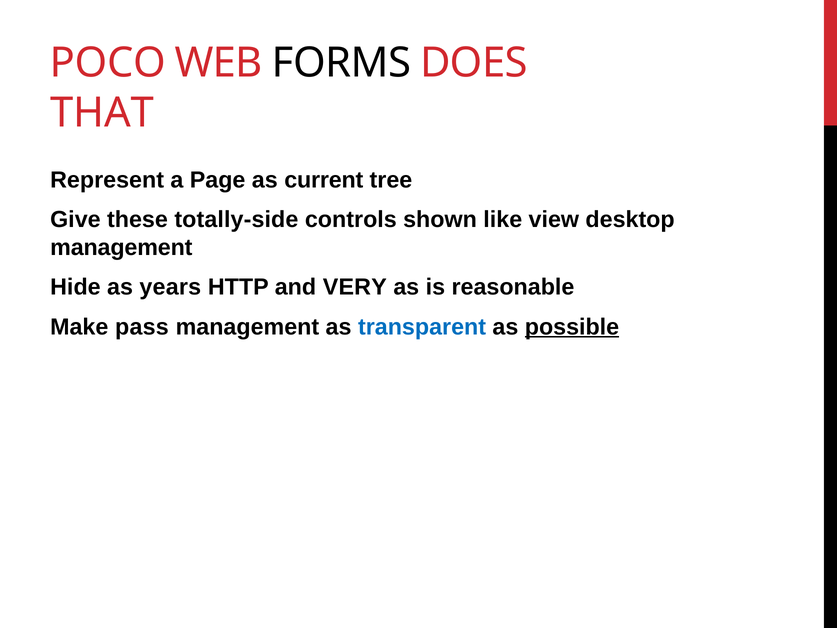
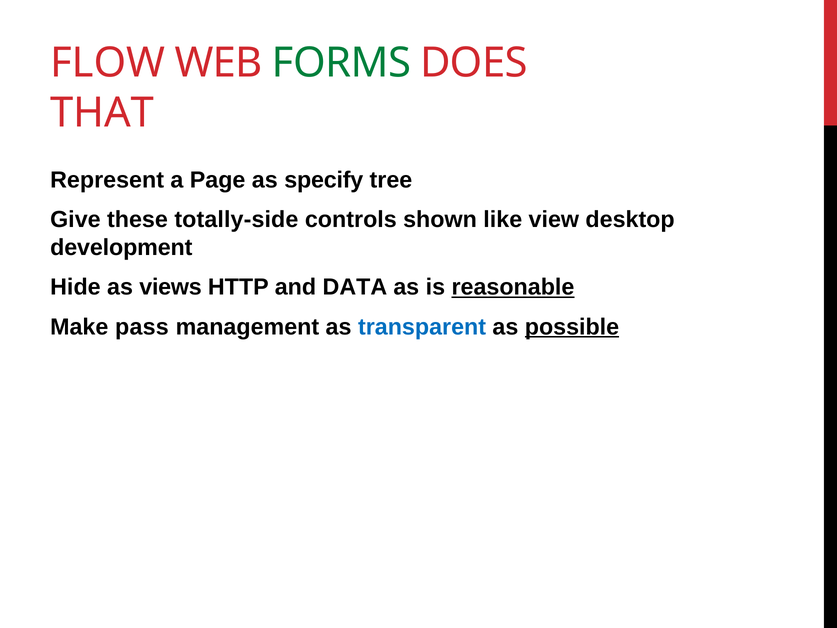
POCO: POCO -> FLOW (108, 63)
FORMS colour: black -> green (342, 63)
current: current -> specify (324, 180)
management: management -> development (121, 248)
years: years -> views (171, 287)
VERY: VERY -> DATA (355, 287)
reasonable underline: none -> present (513, 287)
